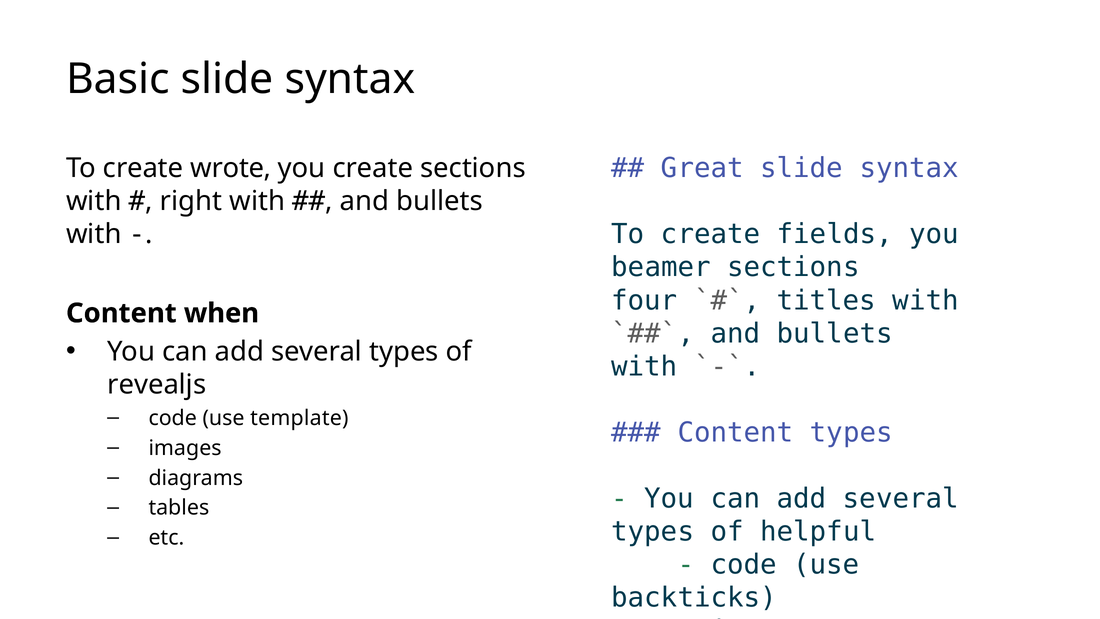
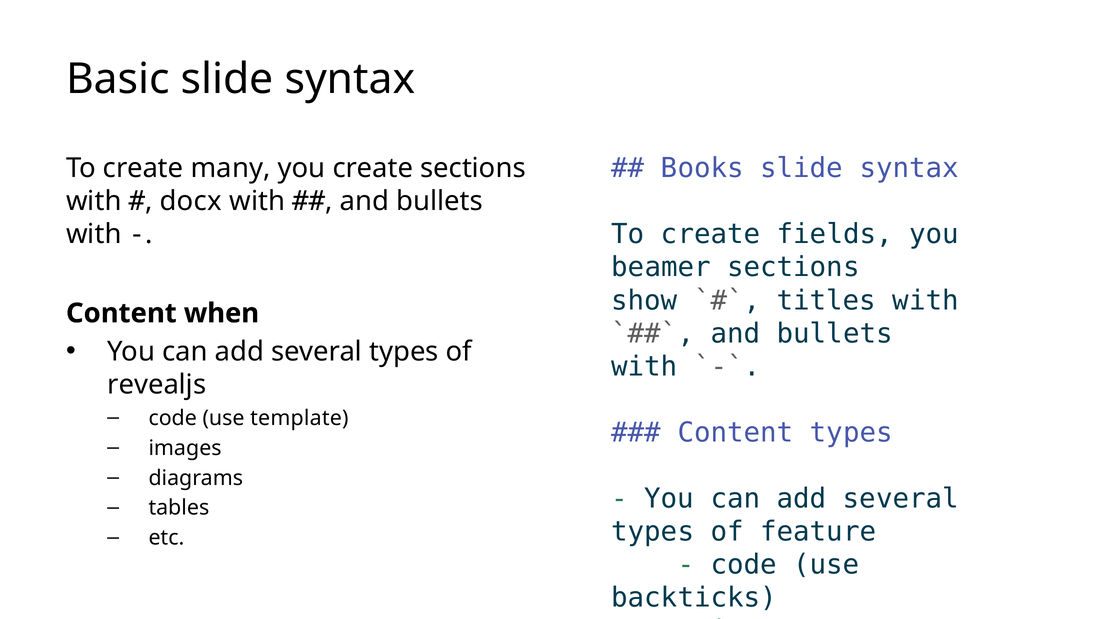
Great: Great -> Books (702, 168)
wrote: wrote -> many (231, 168)
right: right -> docx (191, 201)
four: four -> show (645, 300)
helpful: helpful -> feature (818, 531)
